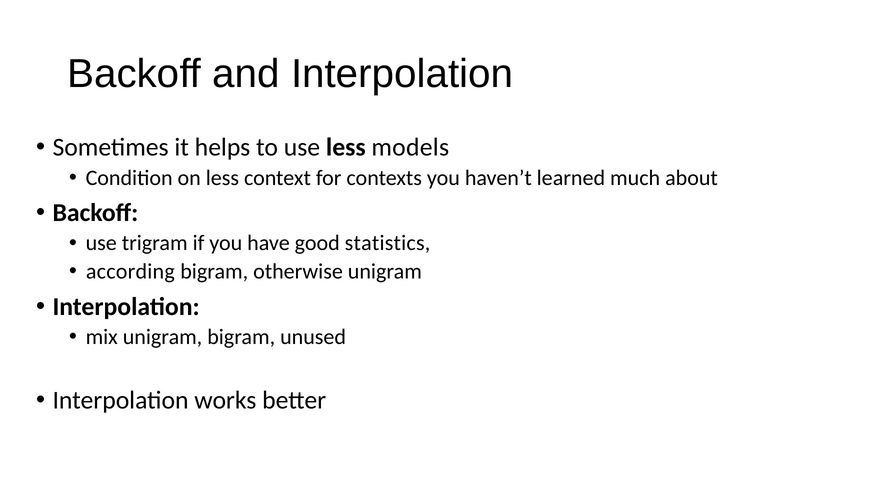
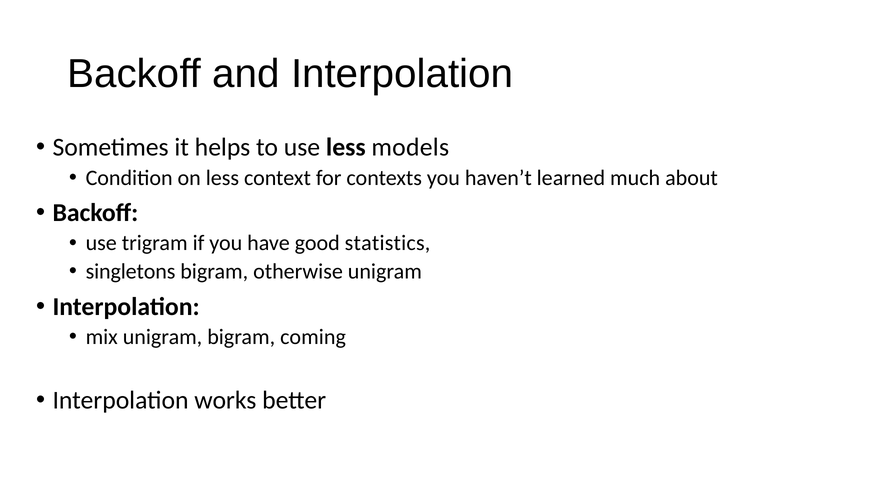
according: according -> singletons (131, 272)
unused: unused -> coming (313, 337)
